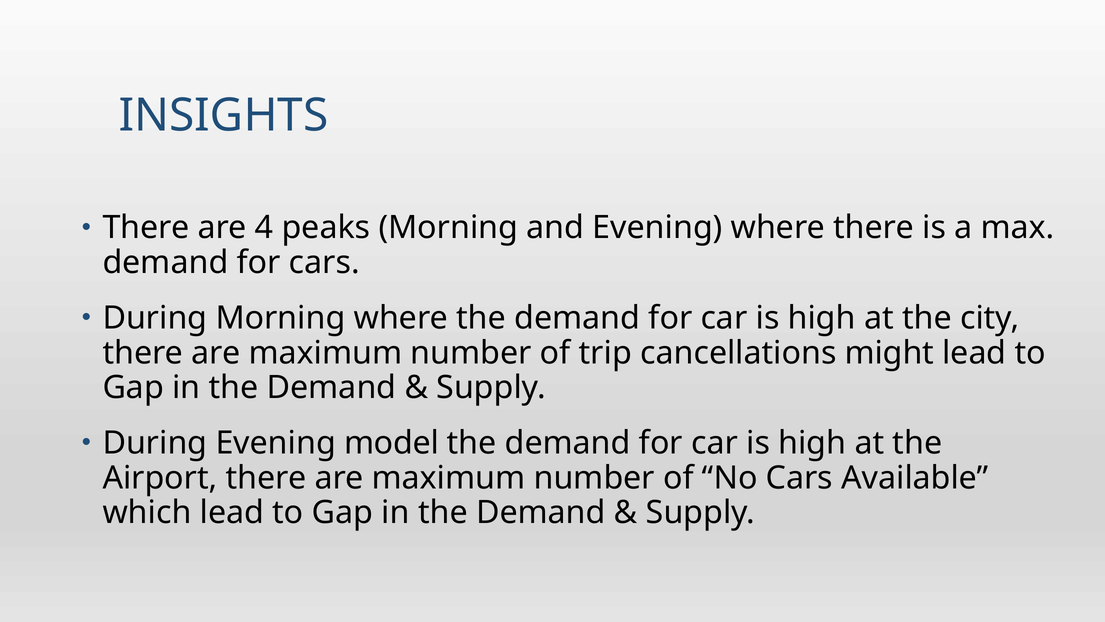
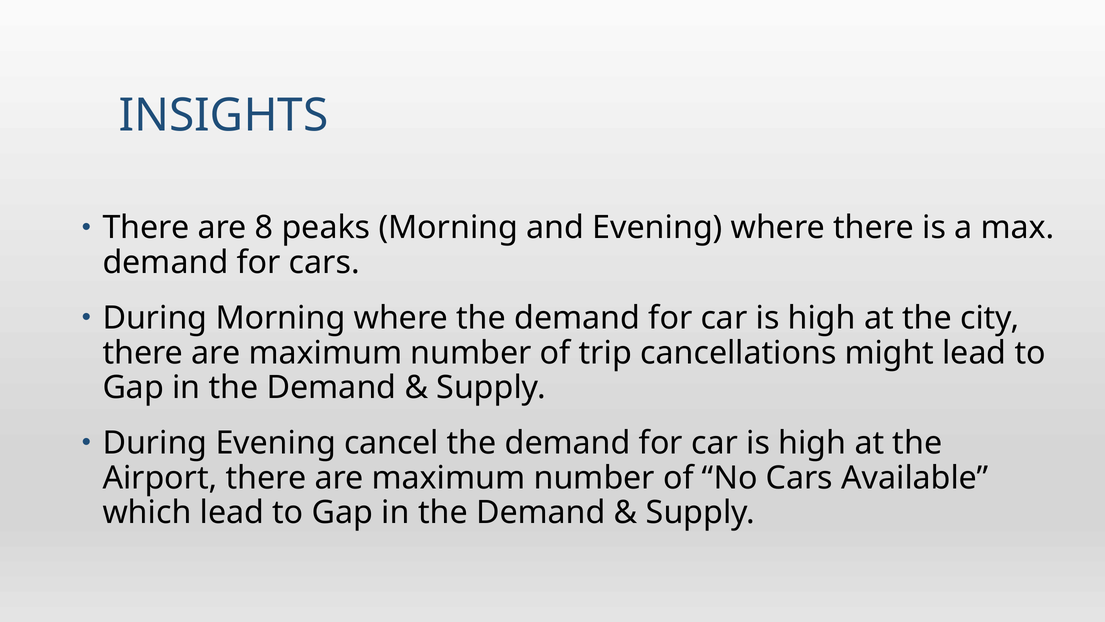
4: 4 -> 8 (264, 228)
model: model -> cancel (391, 443)
